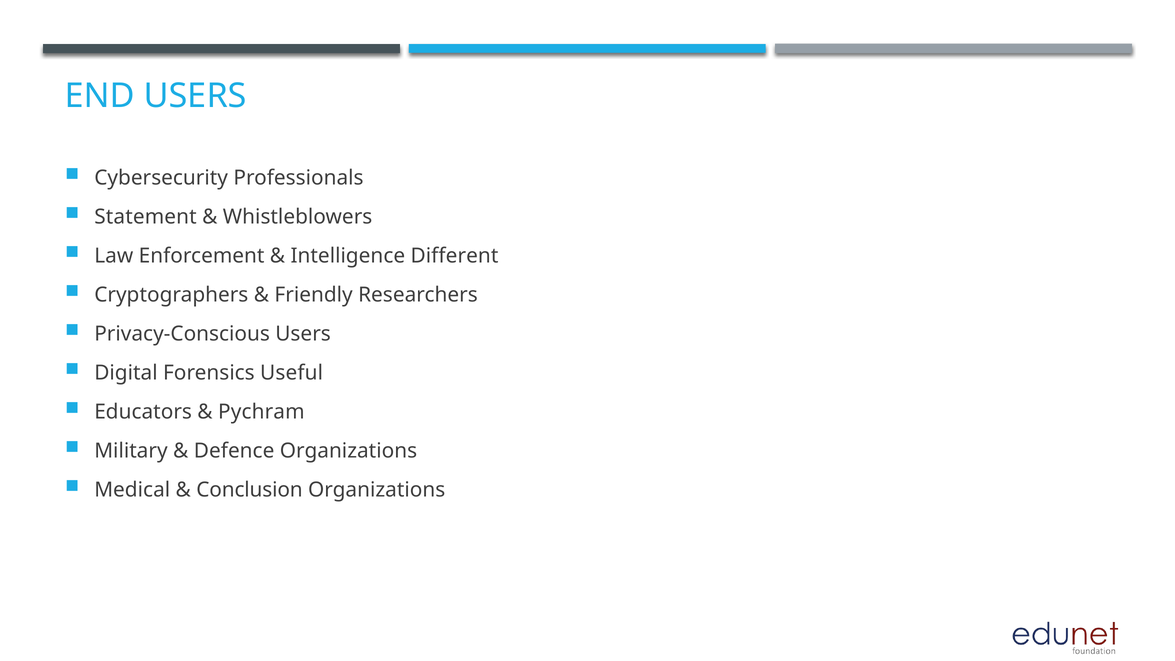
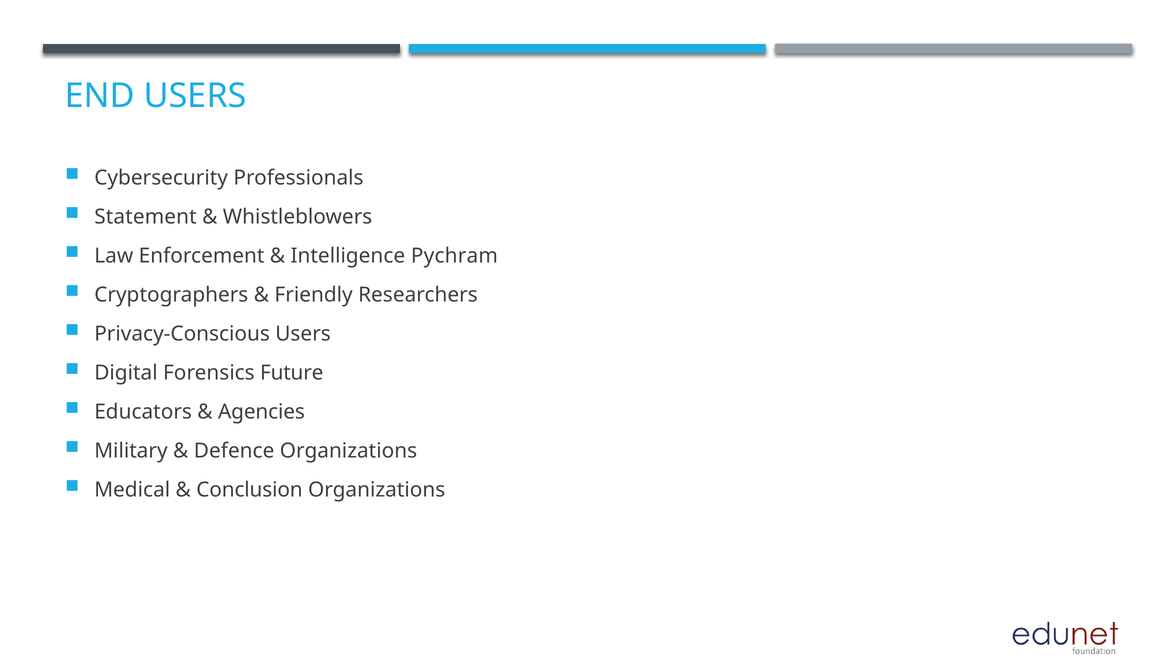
Different: Different -> Pychram (454, 256)
Useful: Useful -> Future (292, 373)
Pychram: Pychram -> Agencies (261, 412)
